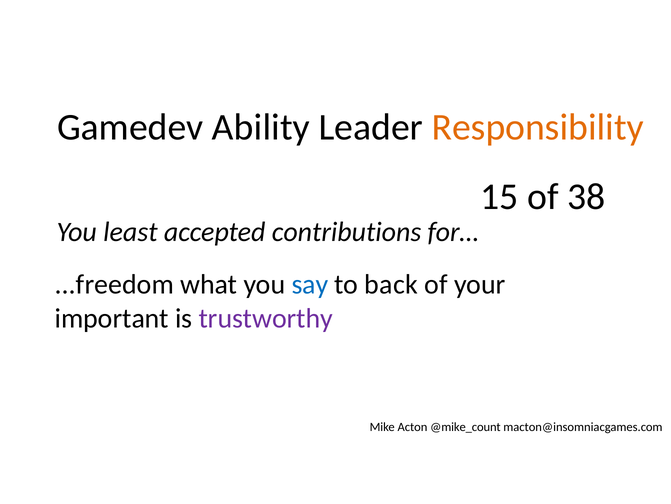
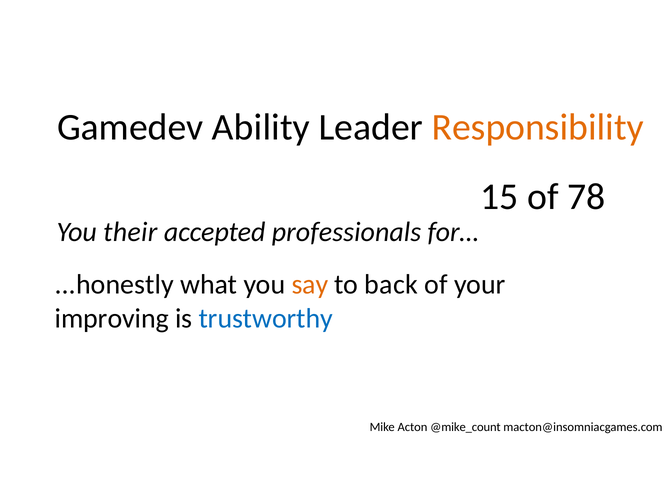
38: 38 -> 78 (586, 196)
least: least -> their (130, 232)
contributions: contributions -> professionals (347, 232)
...freedom: ...freedom -> ...honestly (114, 284)
say colour: blue -> orange (310, 284)
important: important -> improving (112, 318)
trustworthy colour: purple -> blue (266, 318)
